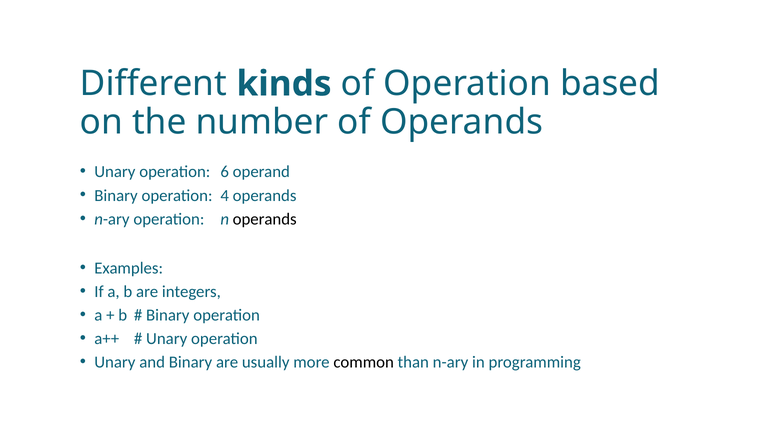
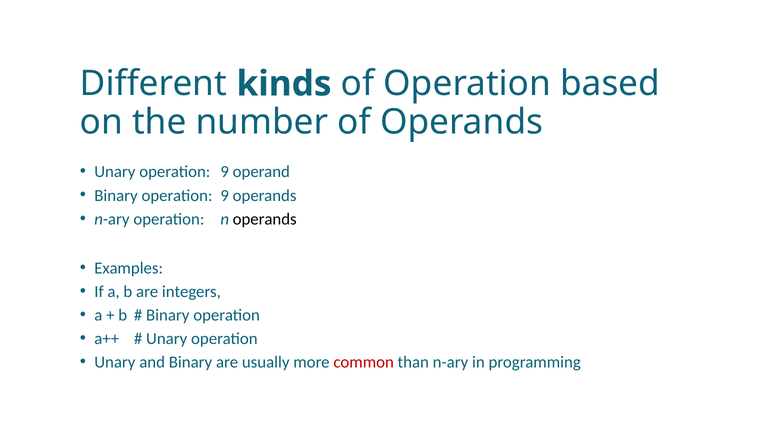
Unary operation 6: 6 -> 9 (225, 172)
Binary operation 4: 4 -> 9 (225, 195)
common colour: black -> red (364, 362)
